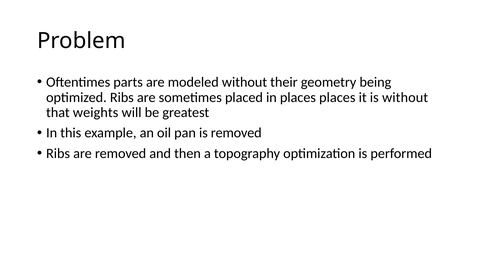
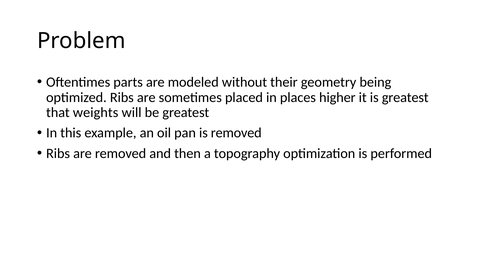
places places: places -> higher (337, 97)
is without: without -> greatest (405, 97)
